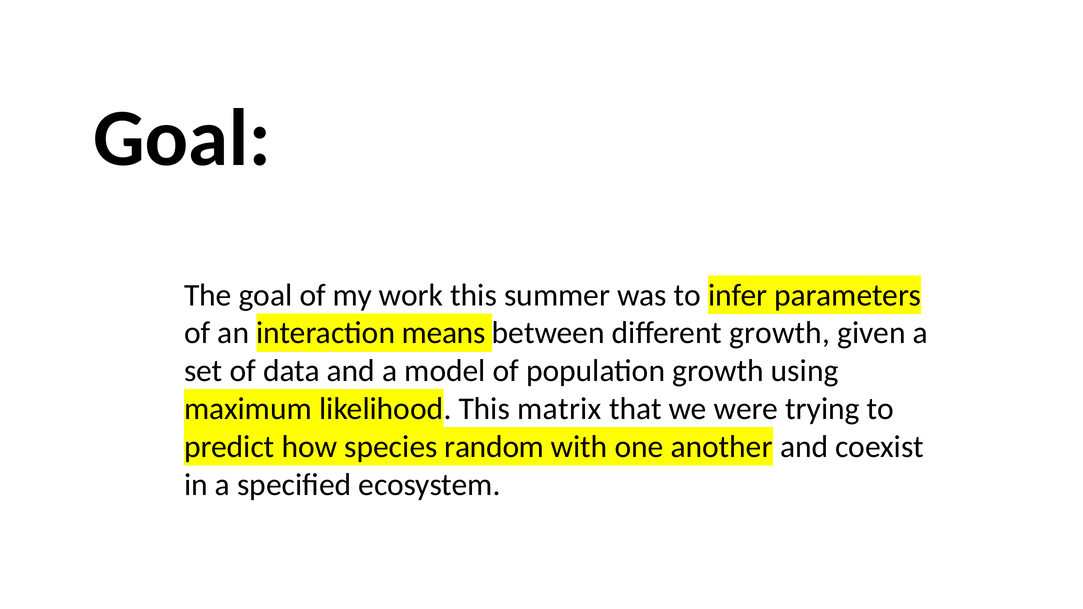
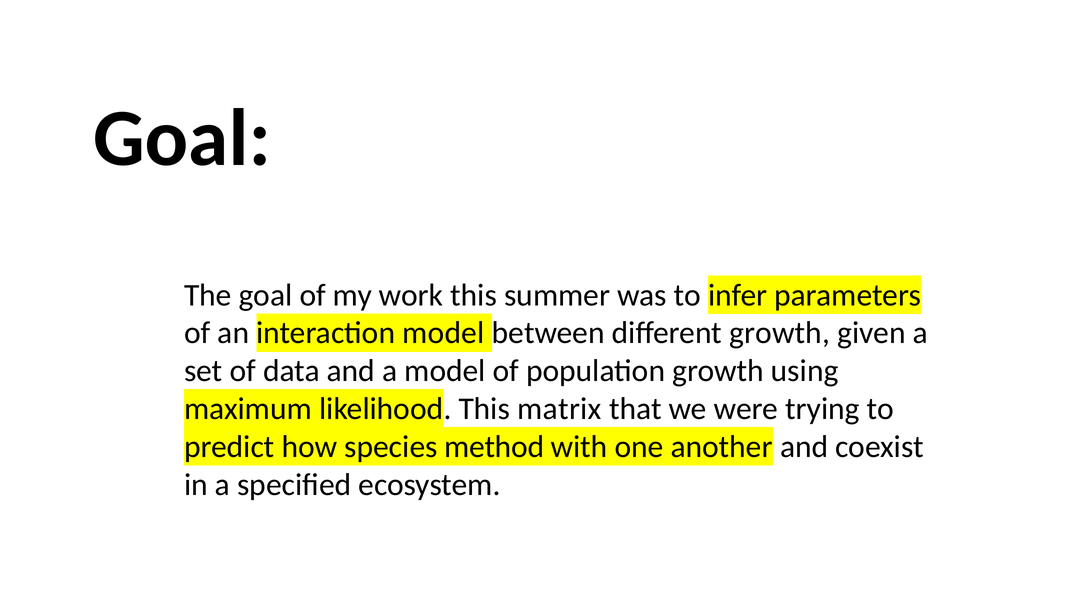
interaction means: means -> model (443, 333)
random: random -> method (494, 447)
